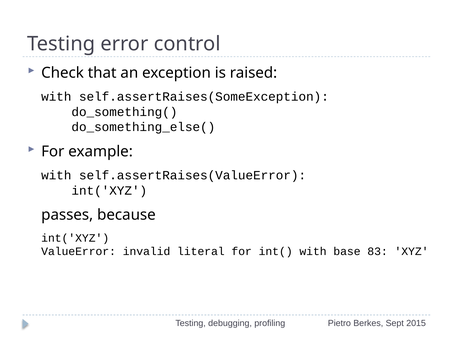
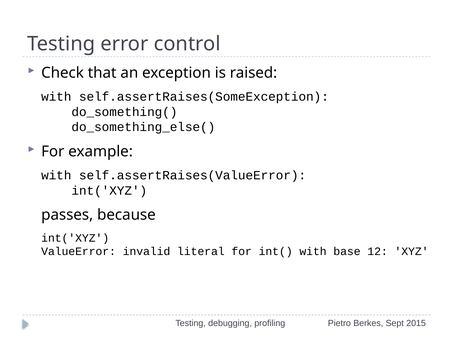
83: 83 -> 12 (378, 251)
